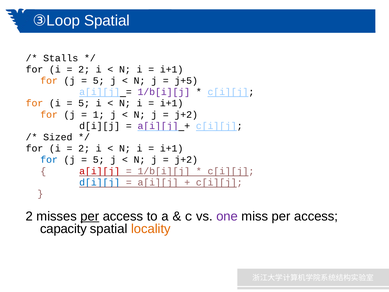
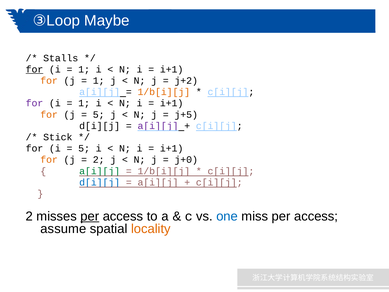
③Loop Spatial: Spatial -> Maybe (107, 21)
for underline: none -> present (34, 69)
2: 2 -> 1 (84, 69)
5: 5 -> 1 (99, 81)
j+5: j+5 -> j+2 (186, 81)
1/b[i][j colour: purple -> orange (164, 92)
for colour: orange -> purple (34, 103)
5: 5 -> 1 (84, 103)
1: 1 -> 5 (99, 114)
j+2: j+2 -> j+5 (186, 114)
Sized: Sized -> Stick (58, 137)
2: 2 -> 5 (84, 148)
for colour: blue -> orange (49, 160)
5: 5 -> 2 (99, 160)
j+2: j+2 -> j+0 (186, 160)
a[i][j colour: red -> green (100, 171)
one colour: purple -> blue (227, 216)
capacity: capacity -> assume (63, 229)
